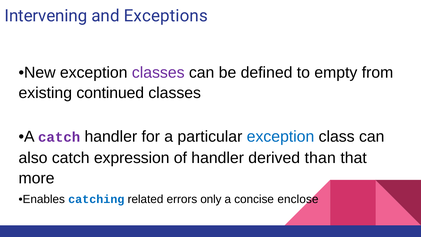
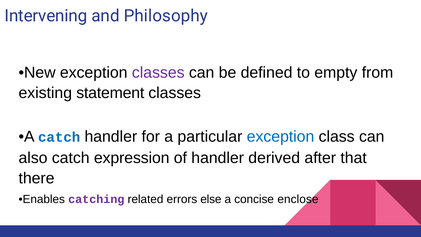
Exceptions: Exceptions -> Philosophy (166, 16)
continued: continued -> statement (110, 93)
catch colour: purple -> blue (59, 137)
than: than -> after (320, 158)
more: more -> there (37, 178)
catching colour: blue -> purple (96, 199)
only: only -> else (211, 199)
